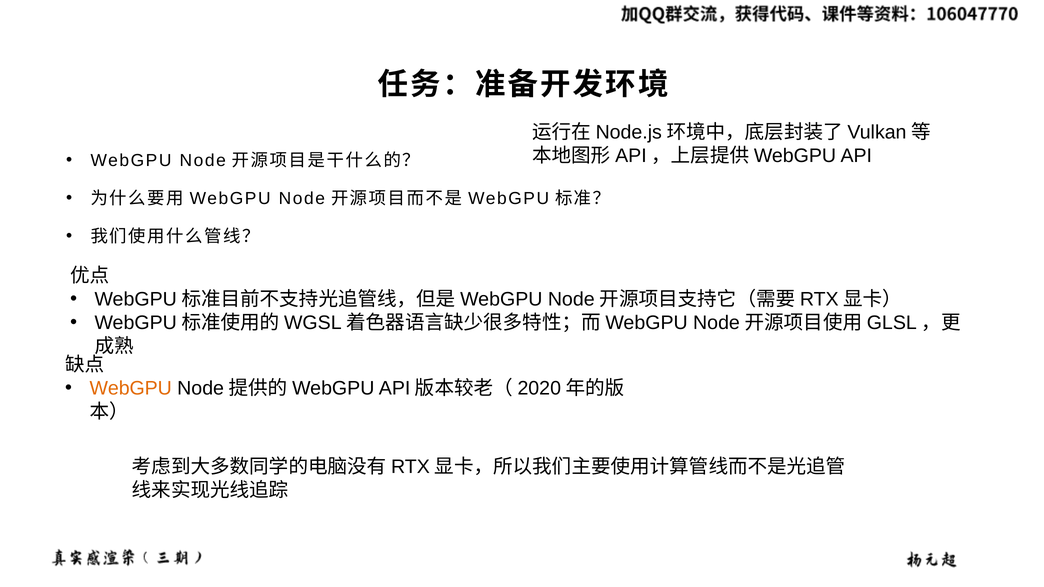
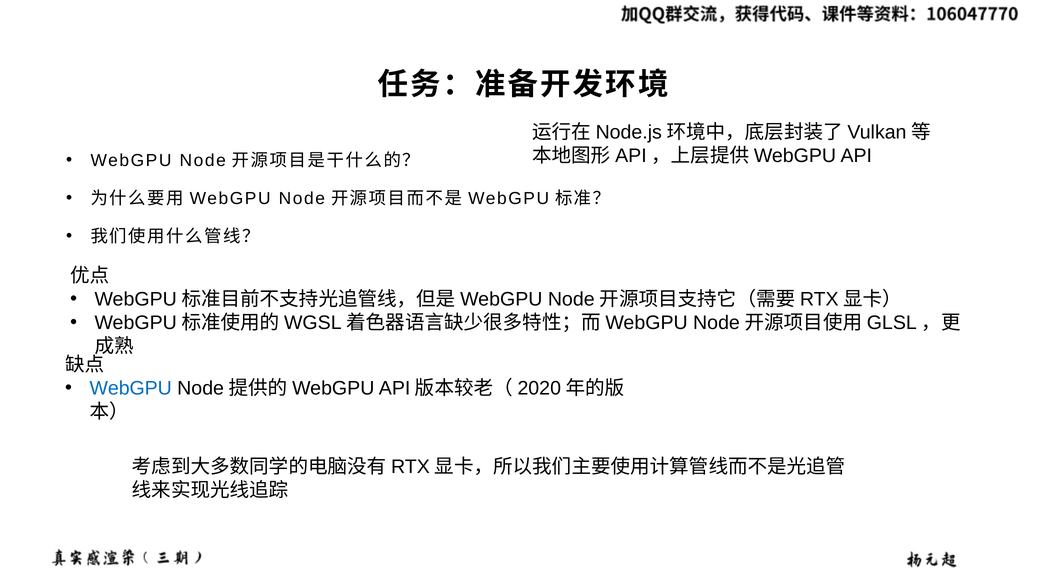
WebGPU colour: orange -> blue (131, 389)
